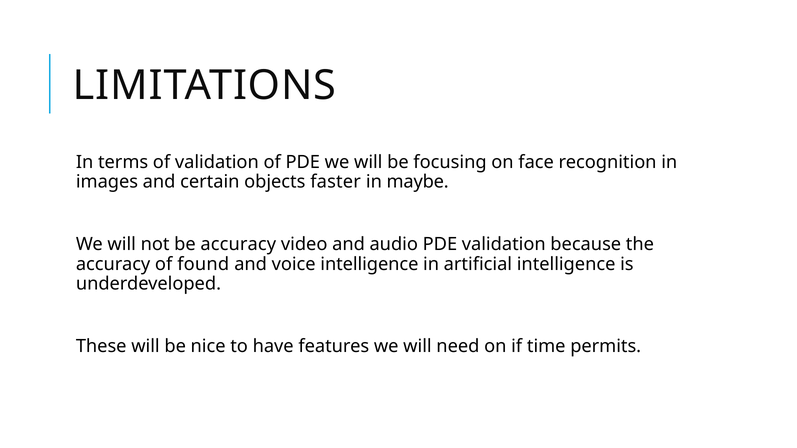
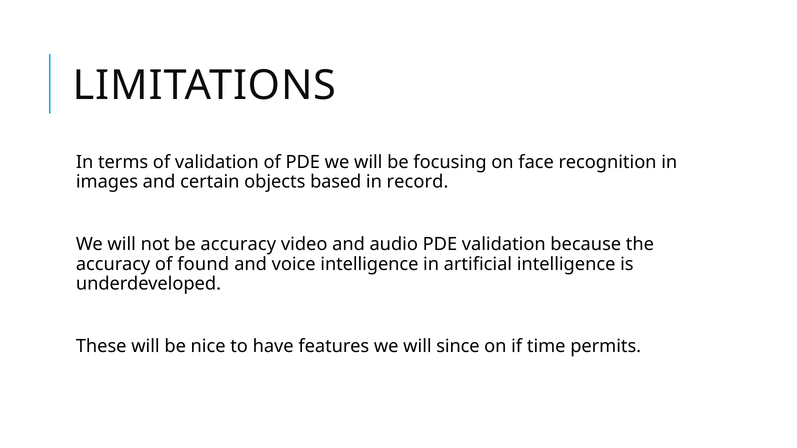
faster: faster -> based (336, 182)
maybe: maybe -> record (417, 182)
need: need -> since (458, 347)
